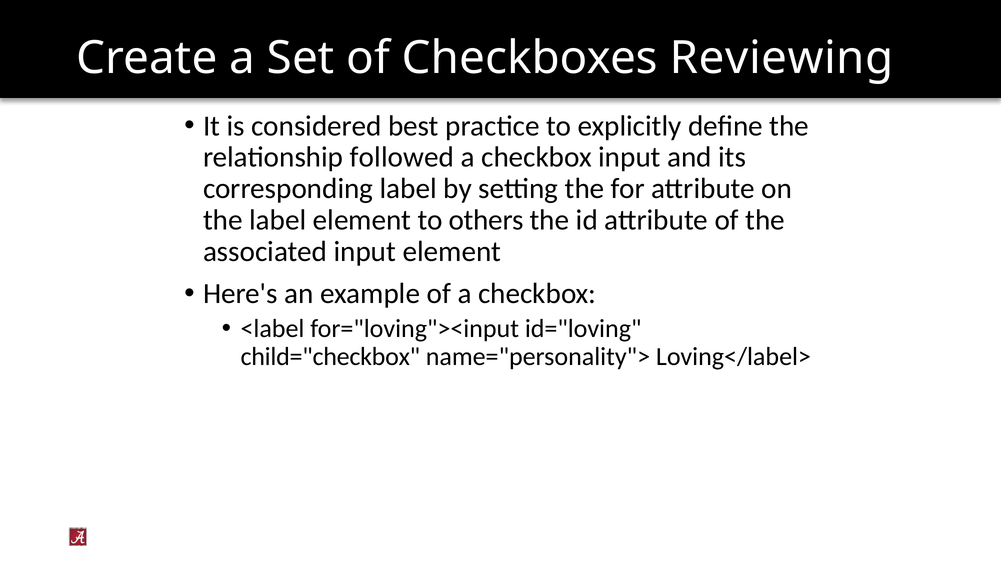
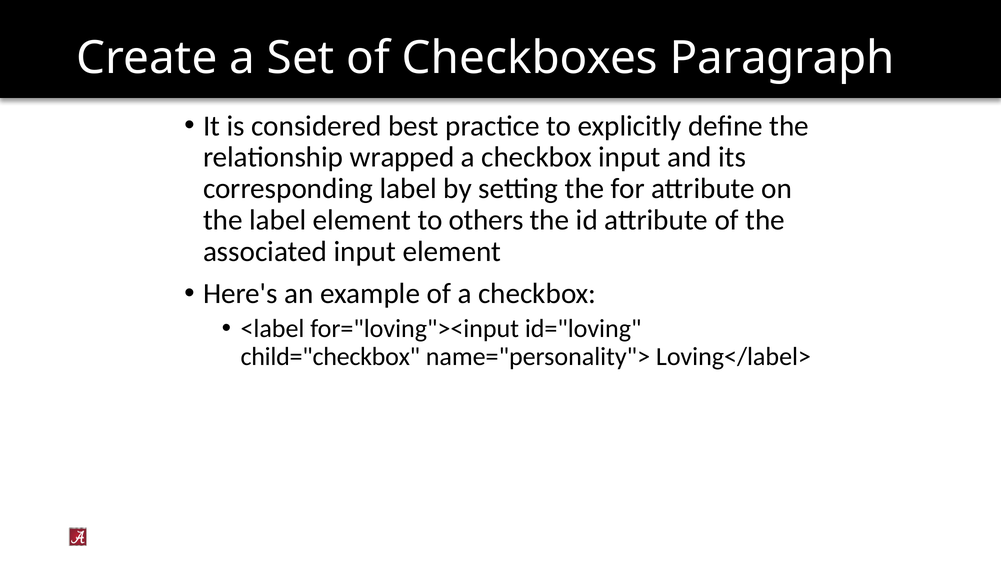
Reviewing: Reviewing -> Paragraph (782, 58)
followed: followed -> wrapped (402, 157)
